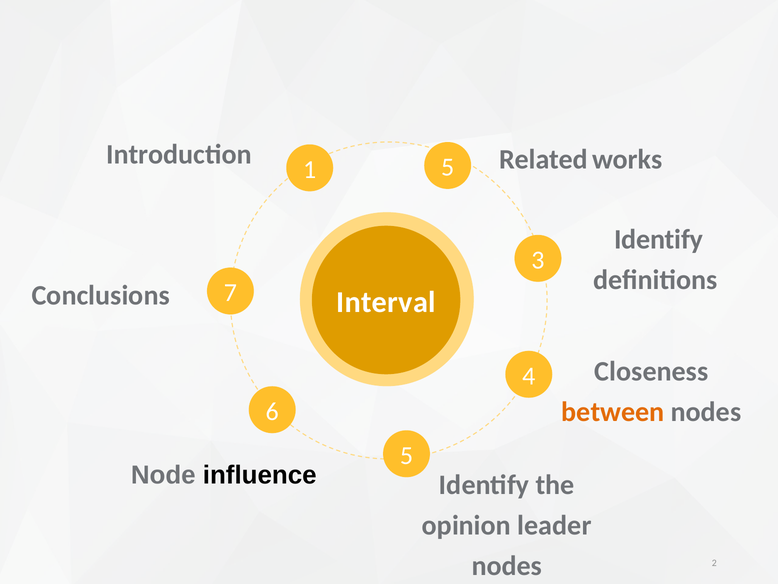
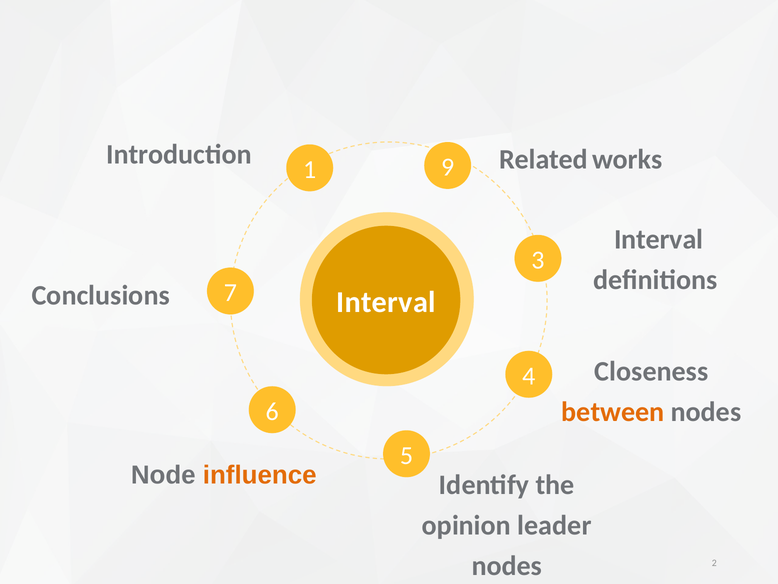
1 5: 5 -> 9 (448, 167)
Identify: Identify -> Interval (659, 239)
influence colour: black -> orange (260, 475)
